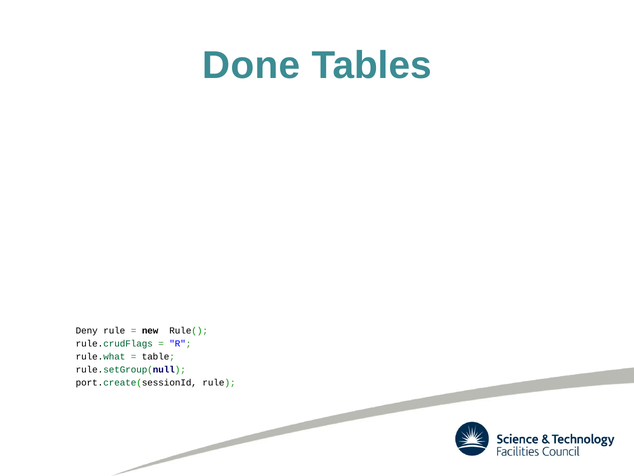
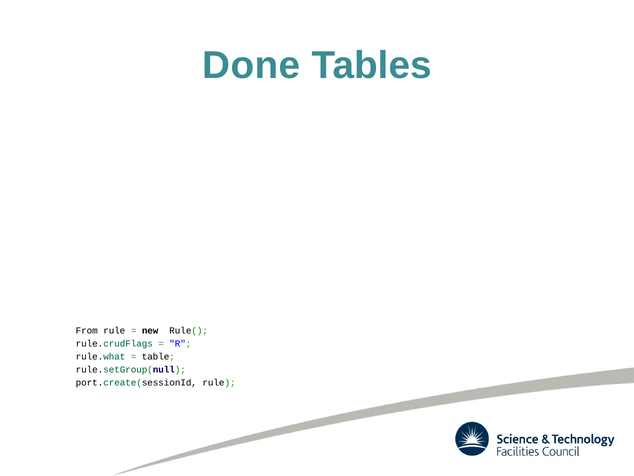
Deny: Deny -> From (87, 331)
